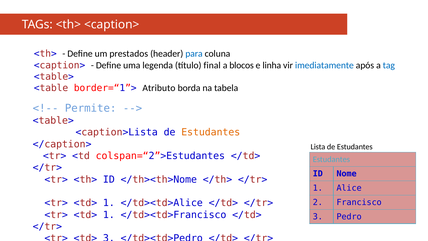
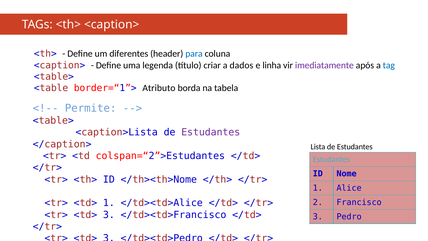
prestados: prestados -> diferentes (129, 54)
final: final -> criar (212, 65)
blocos: blocos -> dados (241, 65)
imediatamente colour: blue -> purple (324, 65)
Estudantes colour: orange -> purple (211, 132)
1: 1 -> 3 (109, 215)
